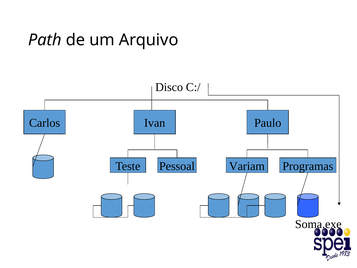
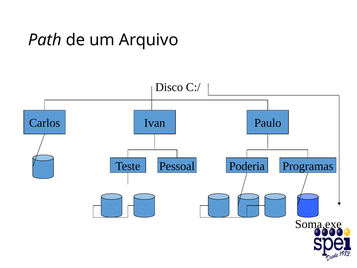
Variam: Variam -> Poderia (247, 166)
